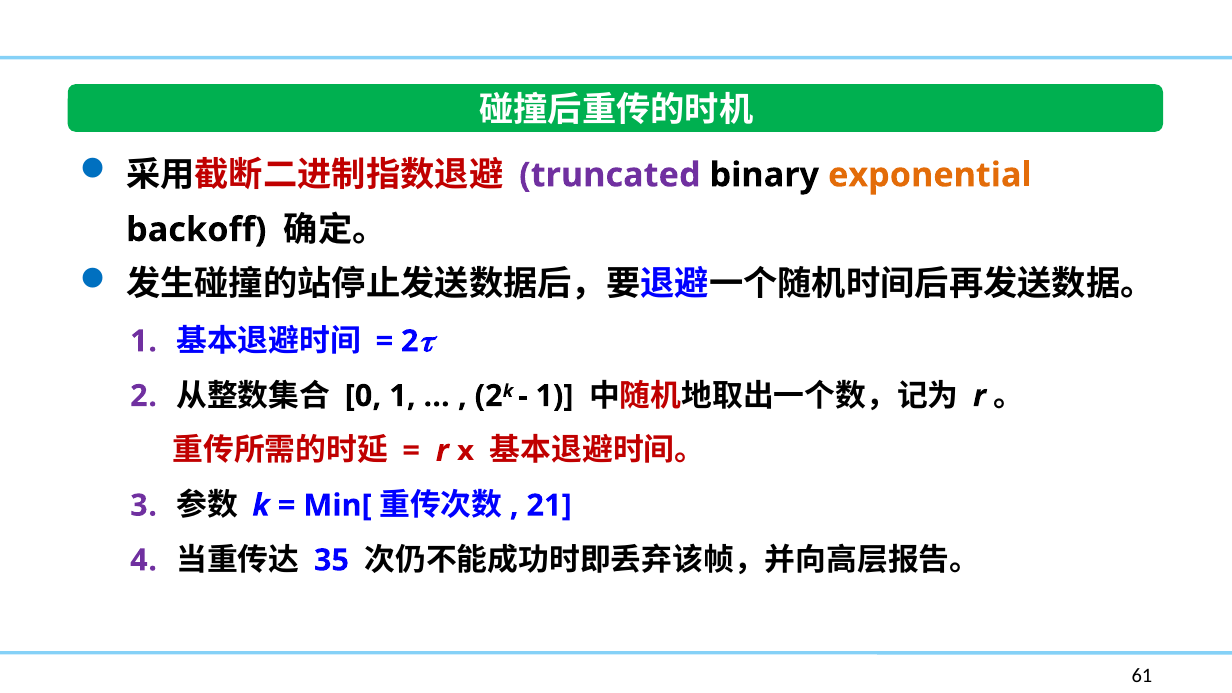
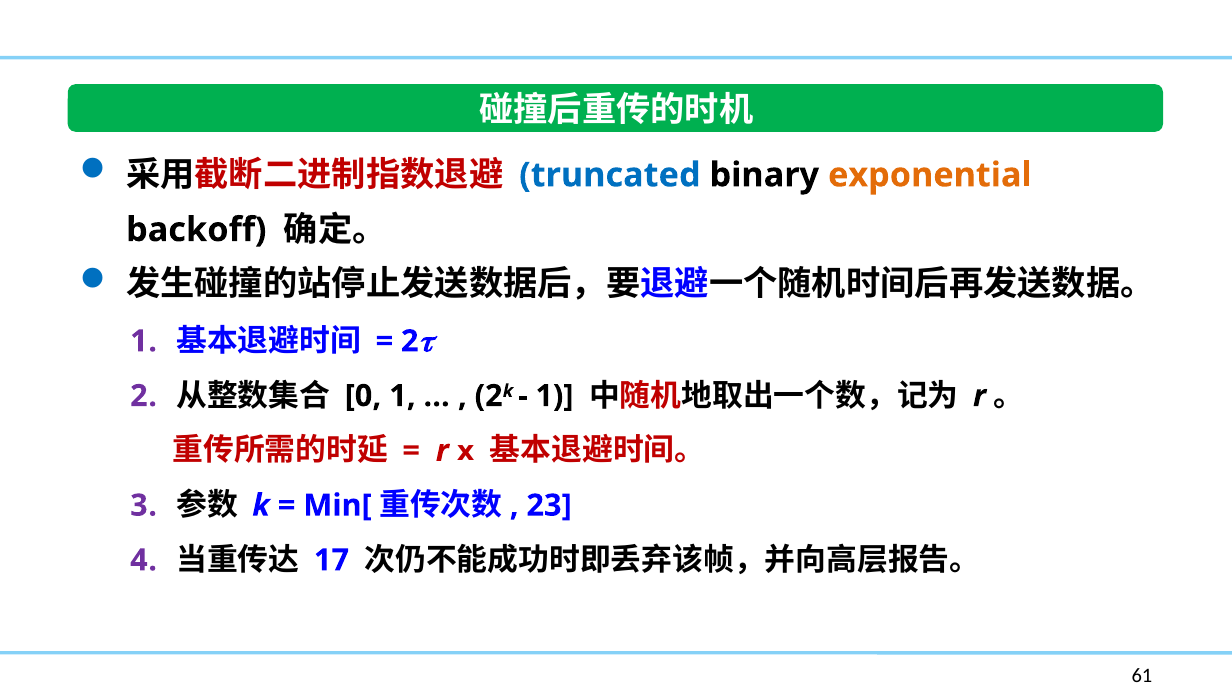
truncated colour: purple -> blue (610, 175)
21: 21 -> 23 (549, 505)
35: 35 -> 17 (331, 560)
